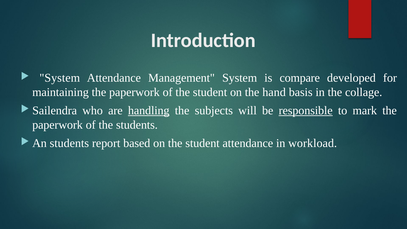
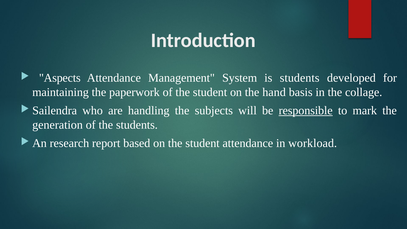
System: System -> Aspects (60, 78)
is compare: compare -> students (300, 78)
handling underline: present -> none (149, 111)
paperwork: paperwork -> generation (58, 125)
An students: students -> research (69, 143)
